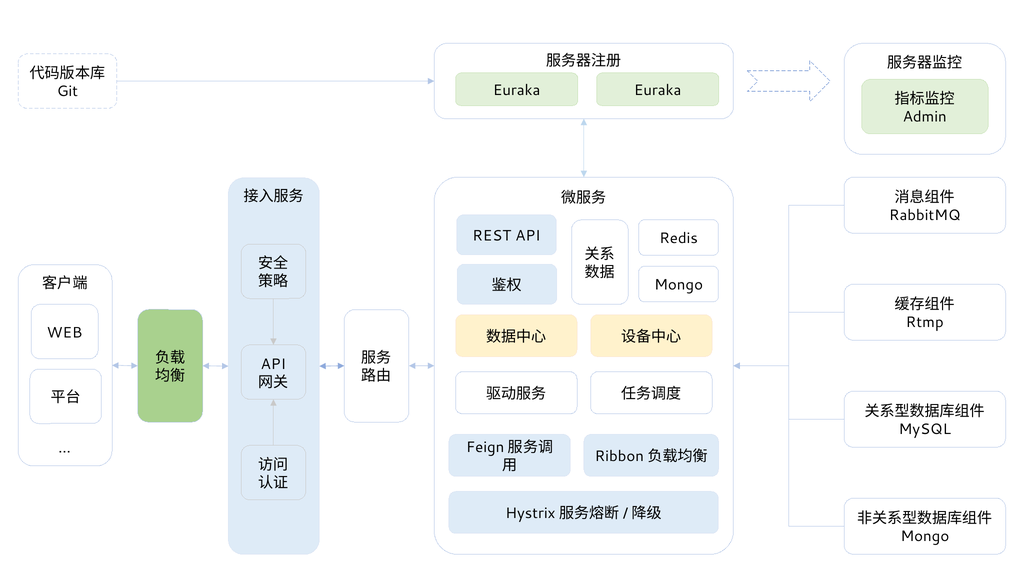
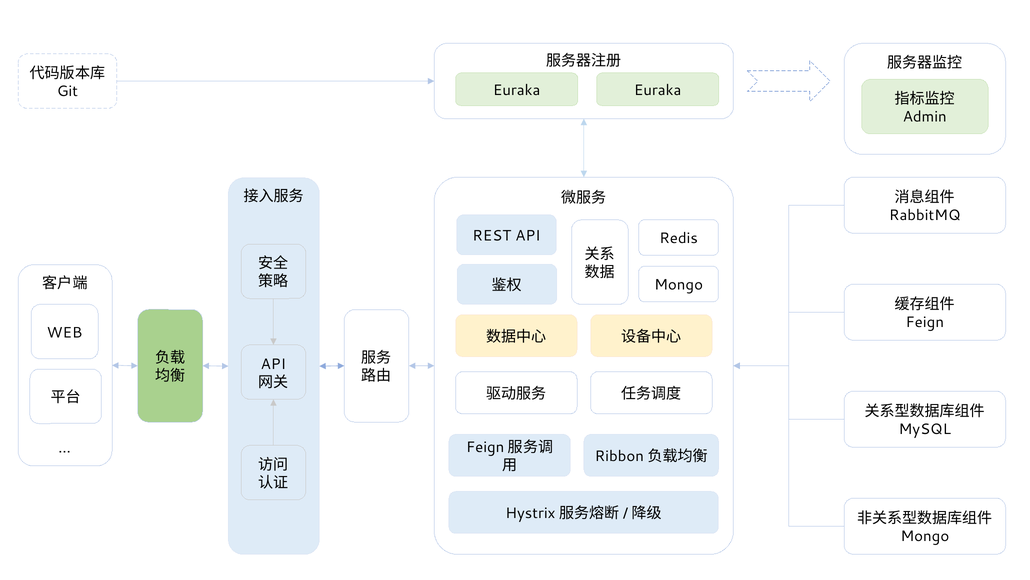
Rtmp: Rtmp -> Feign (925, 322)
